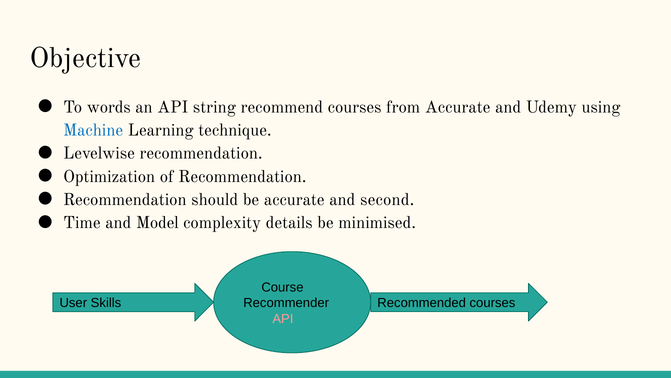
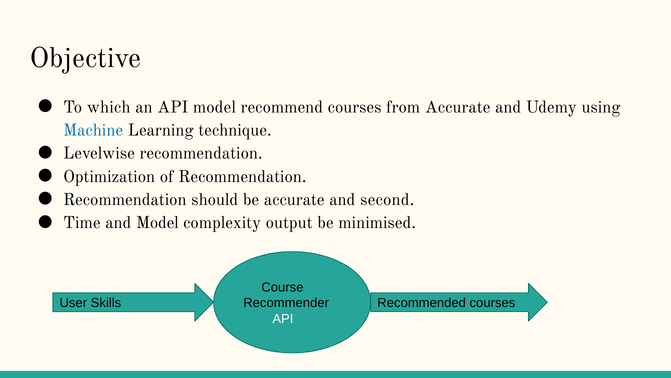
words: words -> which (109, 107)
API string: string -> model (214, 107)
details: details -> output (289, 223)
API colour: pink -> white (283, 318)
